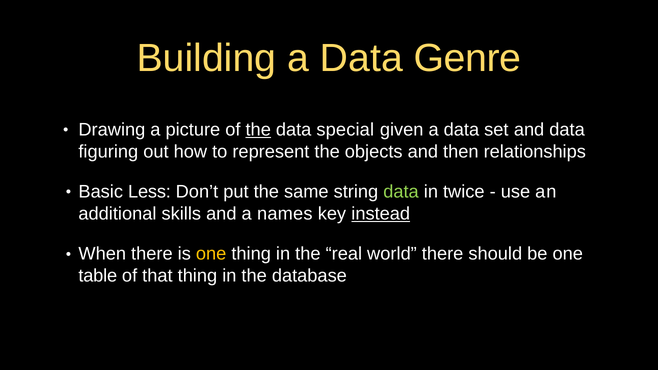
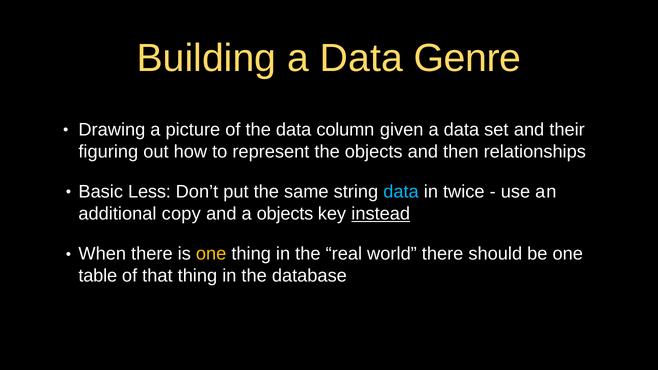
the underline: present -> none (258, 130)
special: special -> column (345, 130)
and data: data -> their (567, 130)
data colour: light green -> light blue (401, 192)
skills: skills -> copy (181, 214)
a names: names -> objects (285, 214)
